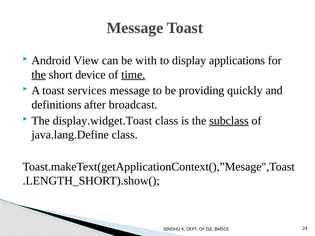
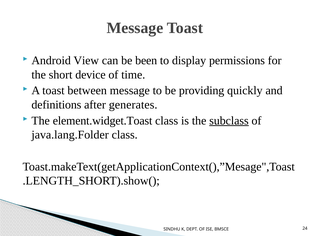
with: with -> been (146, 61)
applications: applications -> permissions (237, 61)
the underline: present -> none (39, 75)
time underline: present -> none (133, 75)
services: services -> between (87, 91)
broadcast: broadcast -> generates (133, 105)
display.widget.Toast: display.widget.Toast -> element.widget.Toast (103, 121)
java.lang.Define: java.lang.Define -> java.lang.Folder (70, 135)
